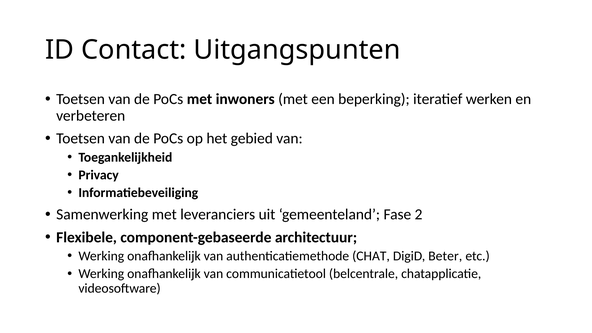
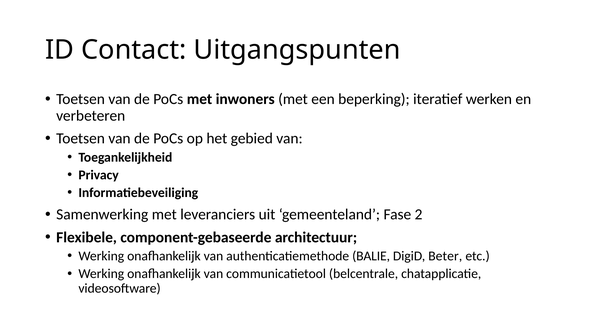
CHAT: CHAT -> BALIE (371, 256)
